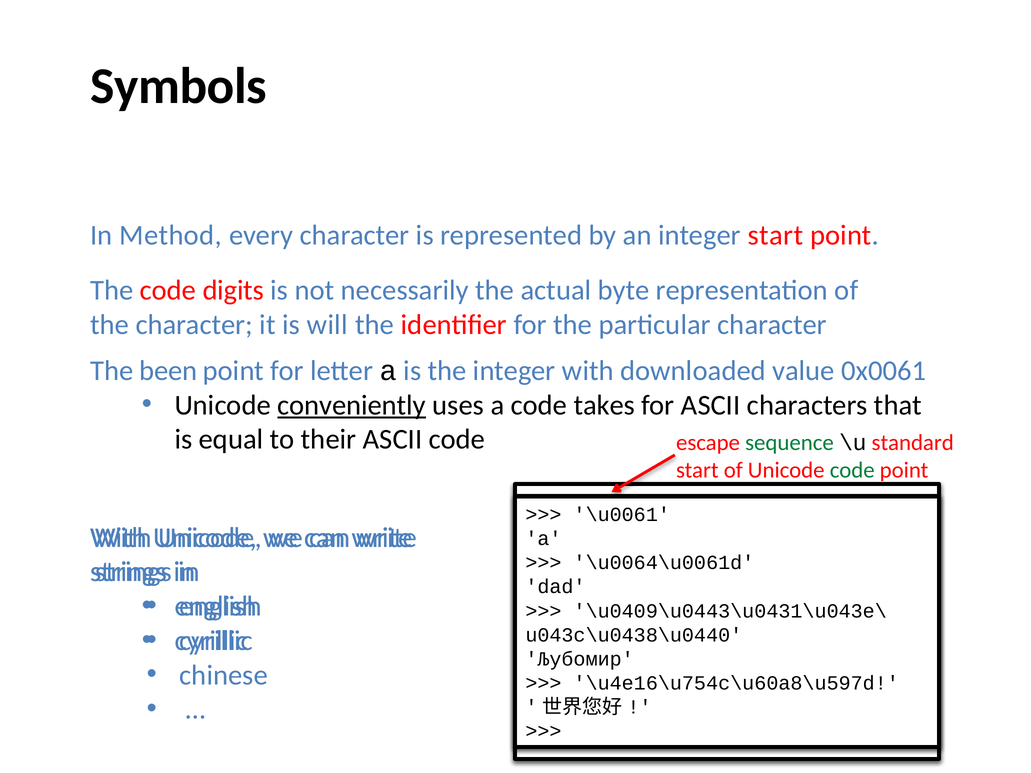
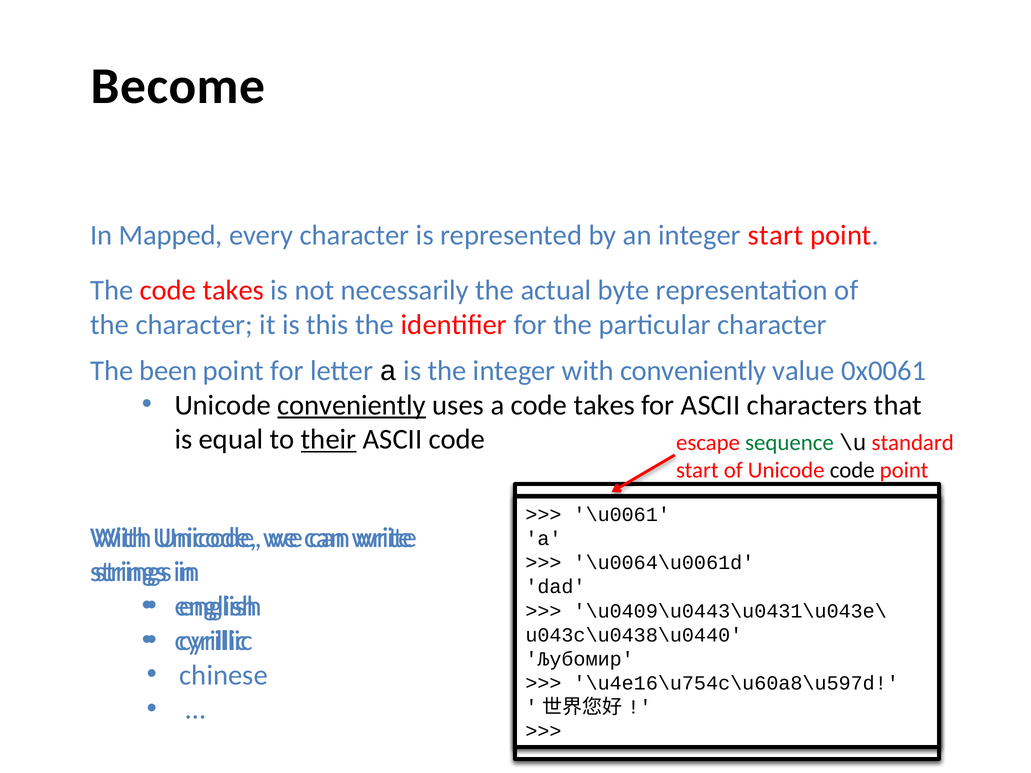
Symbols: Symbols -> Become (178, 86)
Method: Method -> Mapped (171, 235)
The code digits: digits -> takes (233, 290)
will: will -> this (328, 325)
with downloaded: downloaded -> conveniently (693, 371)
their underline: none -> present (329, 440)
code colour: green -> black (852, 470)
